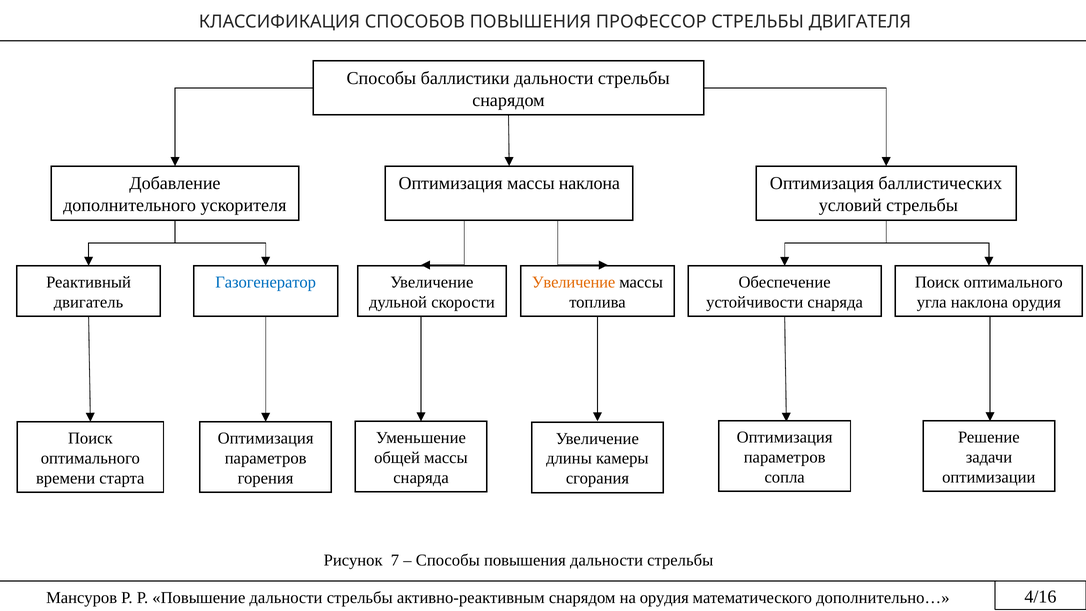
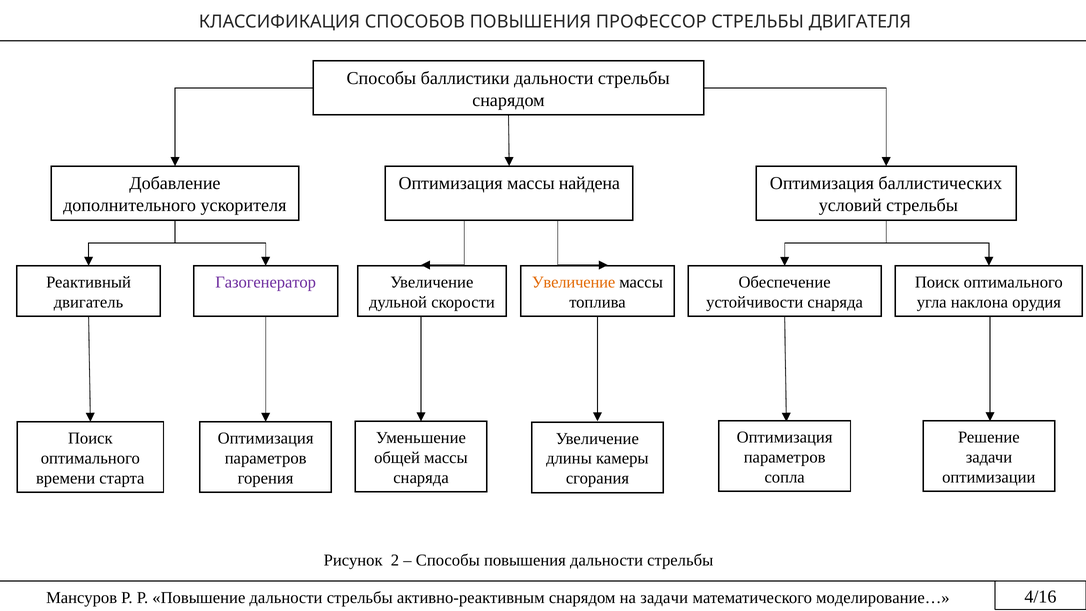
массы наклона: наклона -> найдена (589, 183)
Газогенератор colour: blue -> purple (266, 282)
7: 7 -> 2 (395, 560)
на орудия: орудия -> задачи (664, 598)
дополнительно…: дополнительно… -> моделирование… (883, 598)
